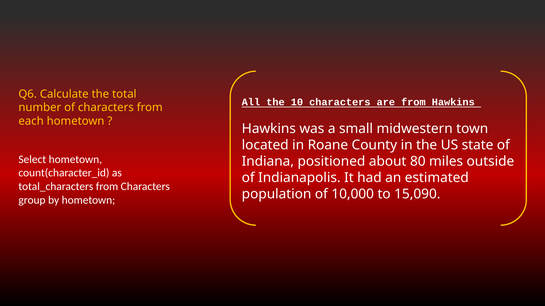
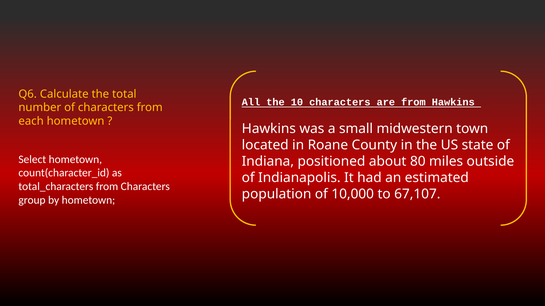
15,090: 15,090 -> 67,107 (417, 194)
